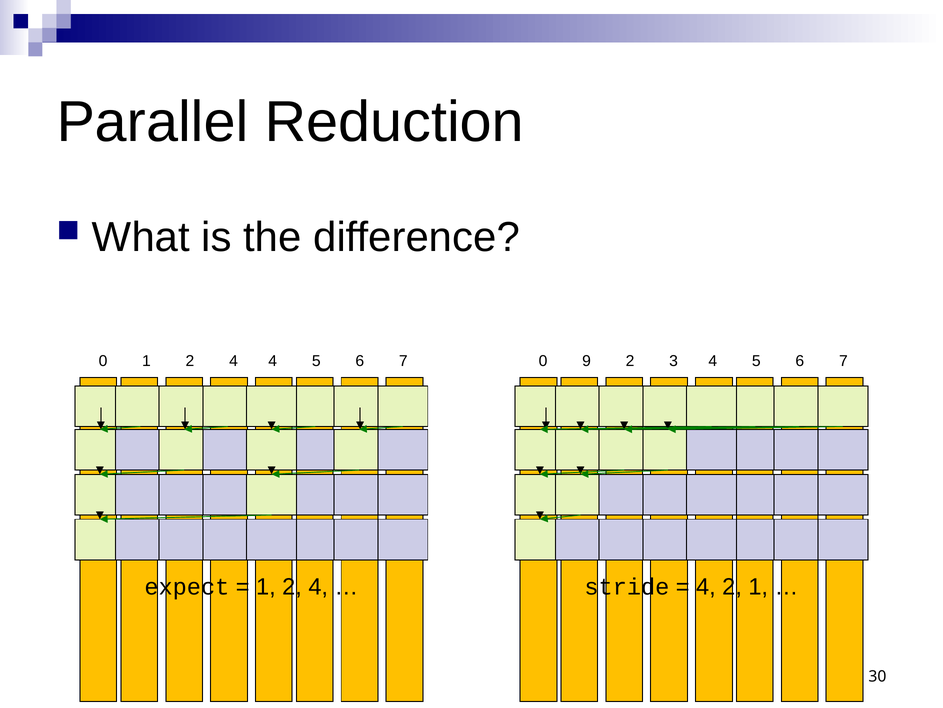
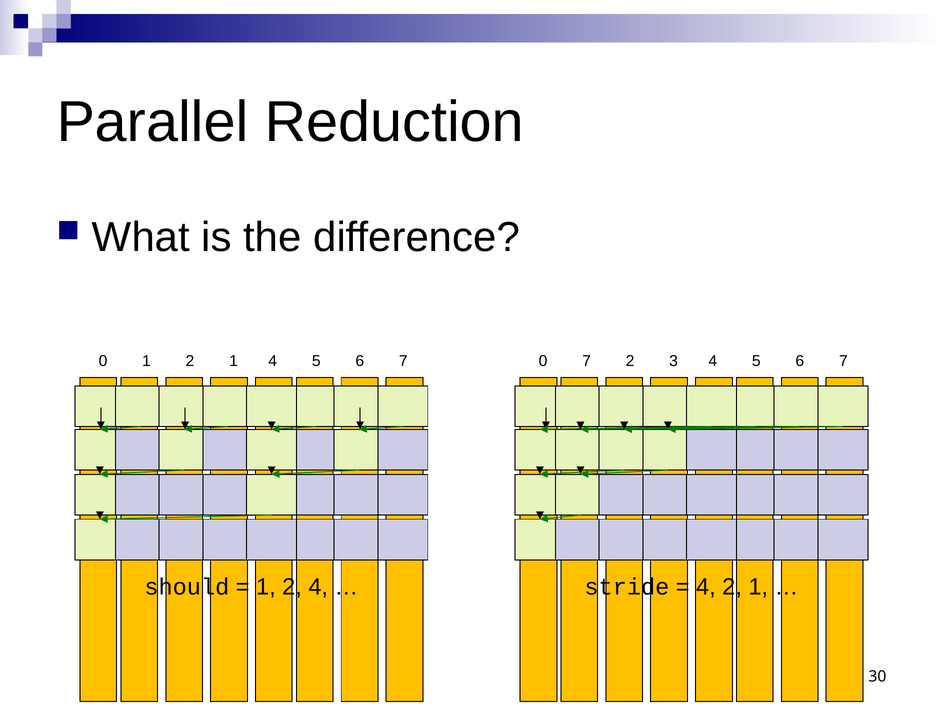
0 1 2 4: 4 -> 1 (234, 361)
0 9: 9 -> 7 (587, 361)
expect: expect -> should (187, 586)
